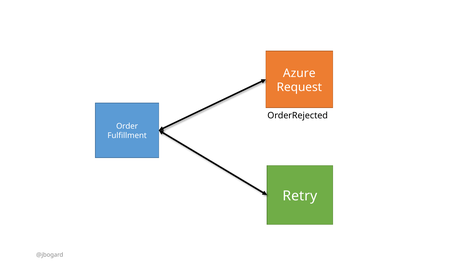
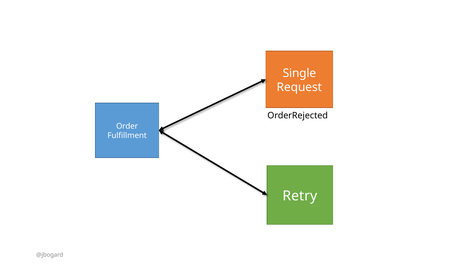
Azure: Azure -> Single (299, 73)
